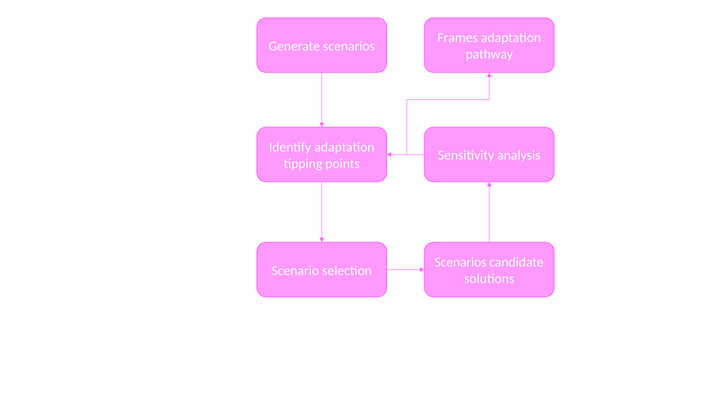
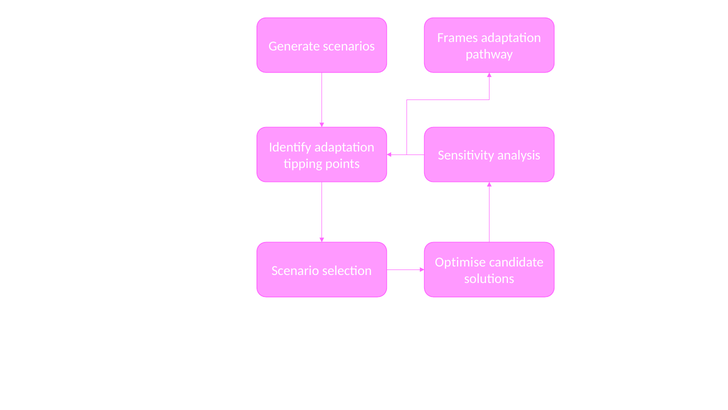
Scenarios: Scenarios -> Optimise (460, 262)
